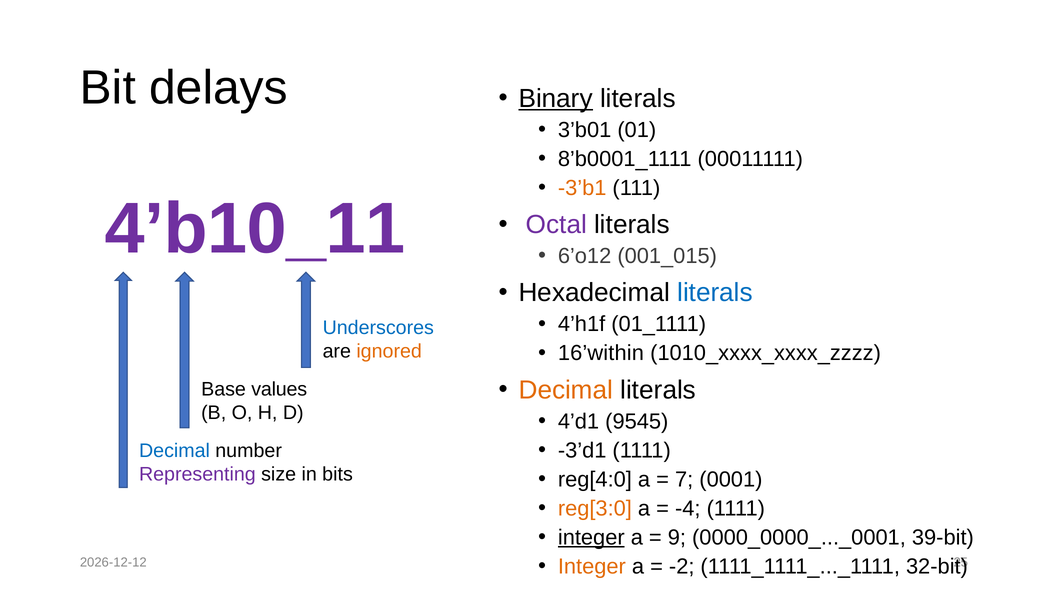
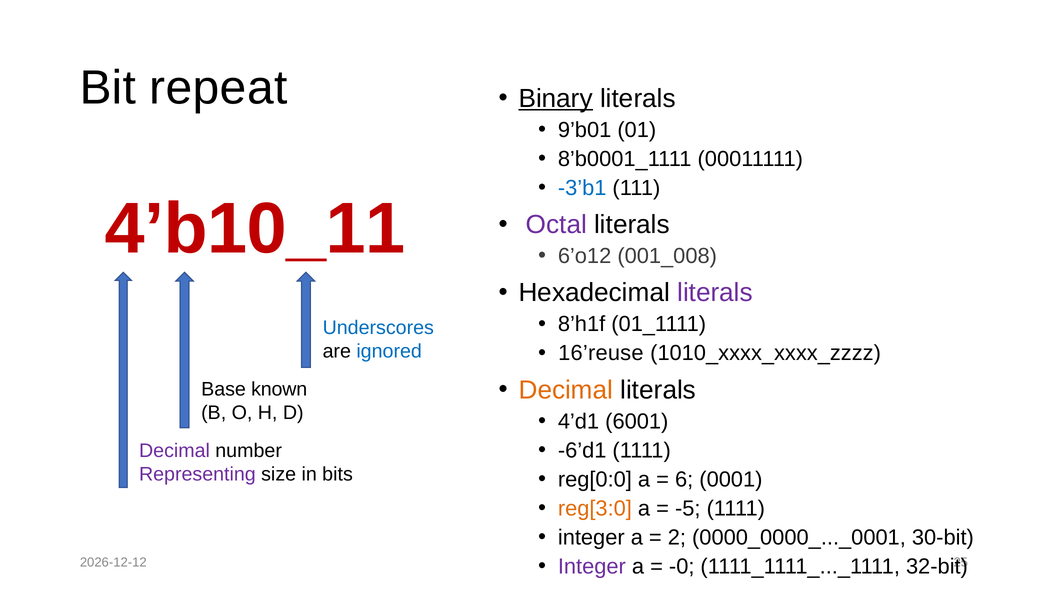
delays: delays -> repeat (218, 88)
3’b01: 3’b01 -> 9’b01 (585, 130)
-3’b1 colour: orange -> blue (582, 188)
4’b10_11 colour: purple -> red (255, 229)
001_015: 001_015 -> 001_008 (667, 256)
literals colour: blue -> purple (715, 293)
4’h1f: 4’h1f -> 8’h1f (582, 324)
ignored colour: orange -> blue (389, 352)
16’within: 16’within -> 16’reuse (601, 353)
values: values -> known (279, 390)
9545: 9545 -> 6001 (637, 422)
-3’d1: -3’d1 -> -6’d1 (582, 451)
Decimal colour: blue -> purple (174, 451)
reg[4:0: reg[4:0 -> reg[0:0 (595, 480)
7: 7 -> 6 (684, 480)
-4: -4 -> -5 (688, 509)
integer underline: present -> none (591, 538)
9: 9 -> 2 (677, 538)
39-bit: 39-bit -> 30-bit (943, 538)
Integer colour: orange -> purple (592, 567)
-2: -2 -> -0 (682, 567)
